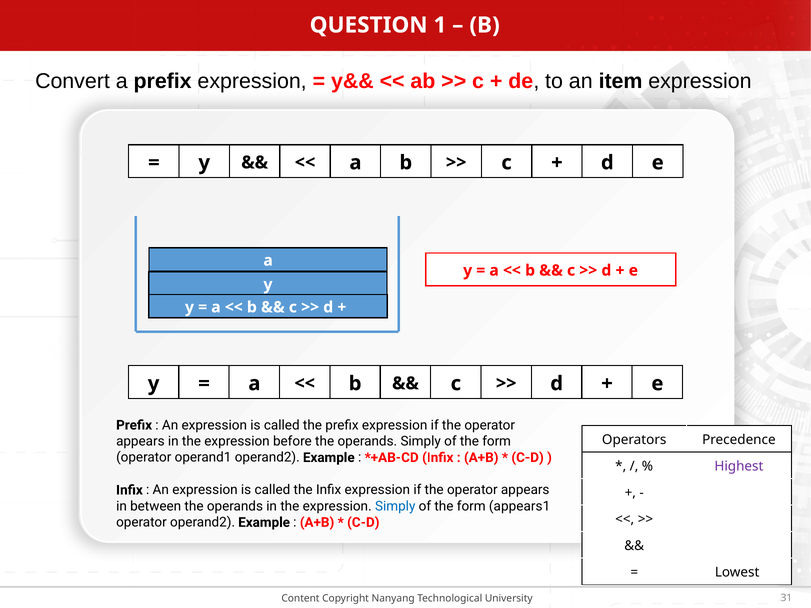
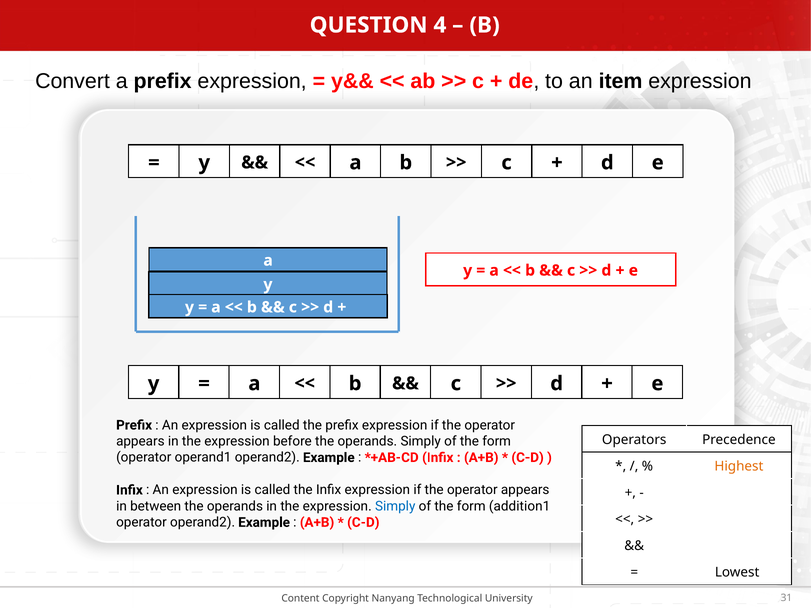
1: 1 -> 4 (440, 25)
Highest colour: purple -> orange (739, 466)
appears1: appears1 -> addition1 (520, 506)
